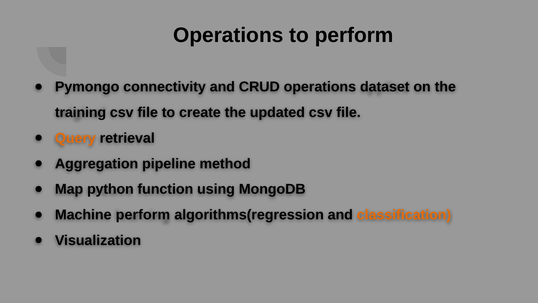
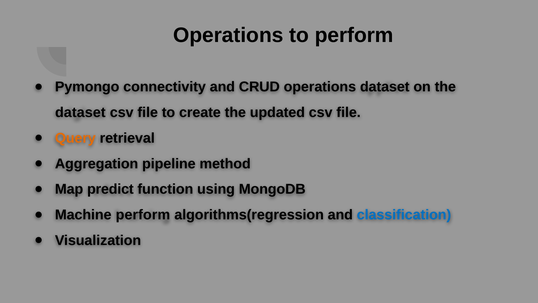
training: training -> dataset (80, 112)
python: python -> predict (110, 189)
classification colour: orange -> blue (404, 215)
